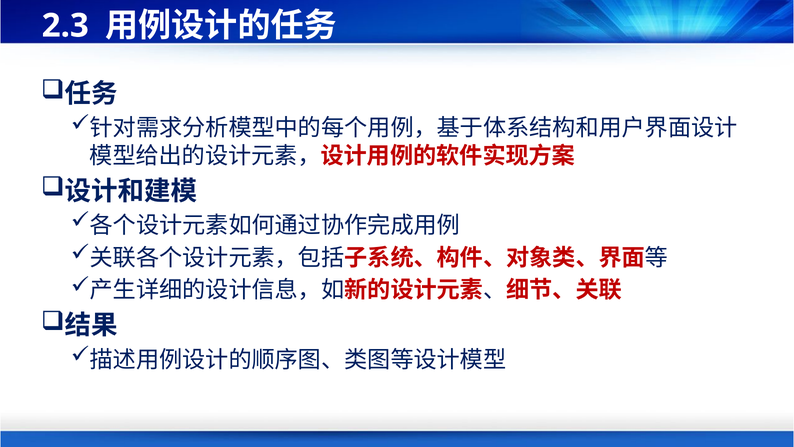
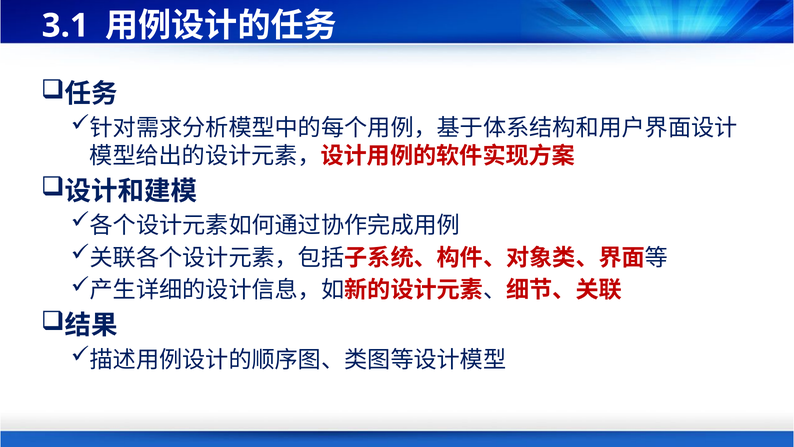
2.3: 2.3 -> 3.1 (65, 26)
